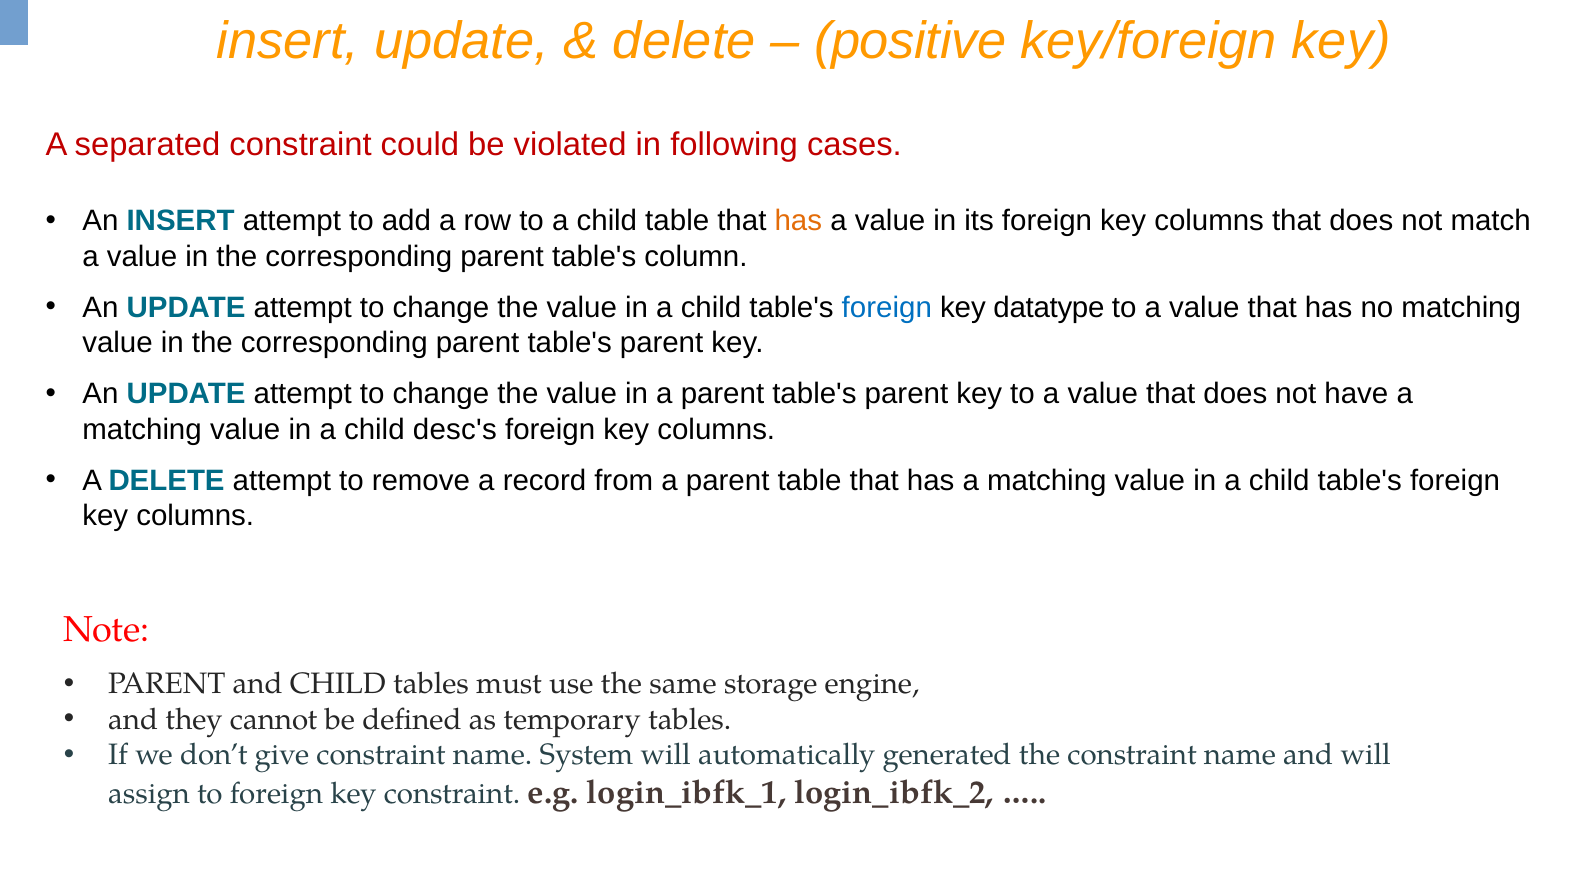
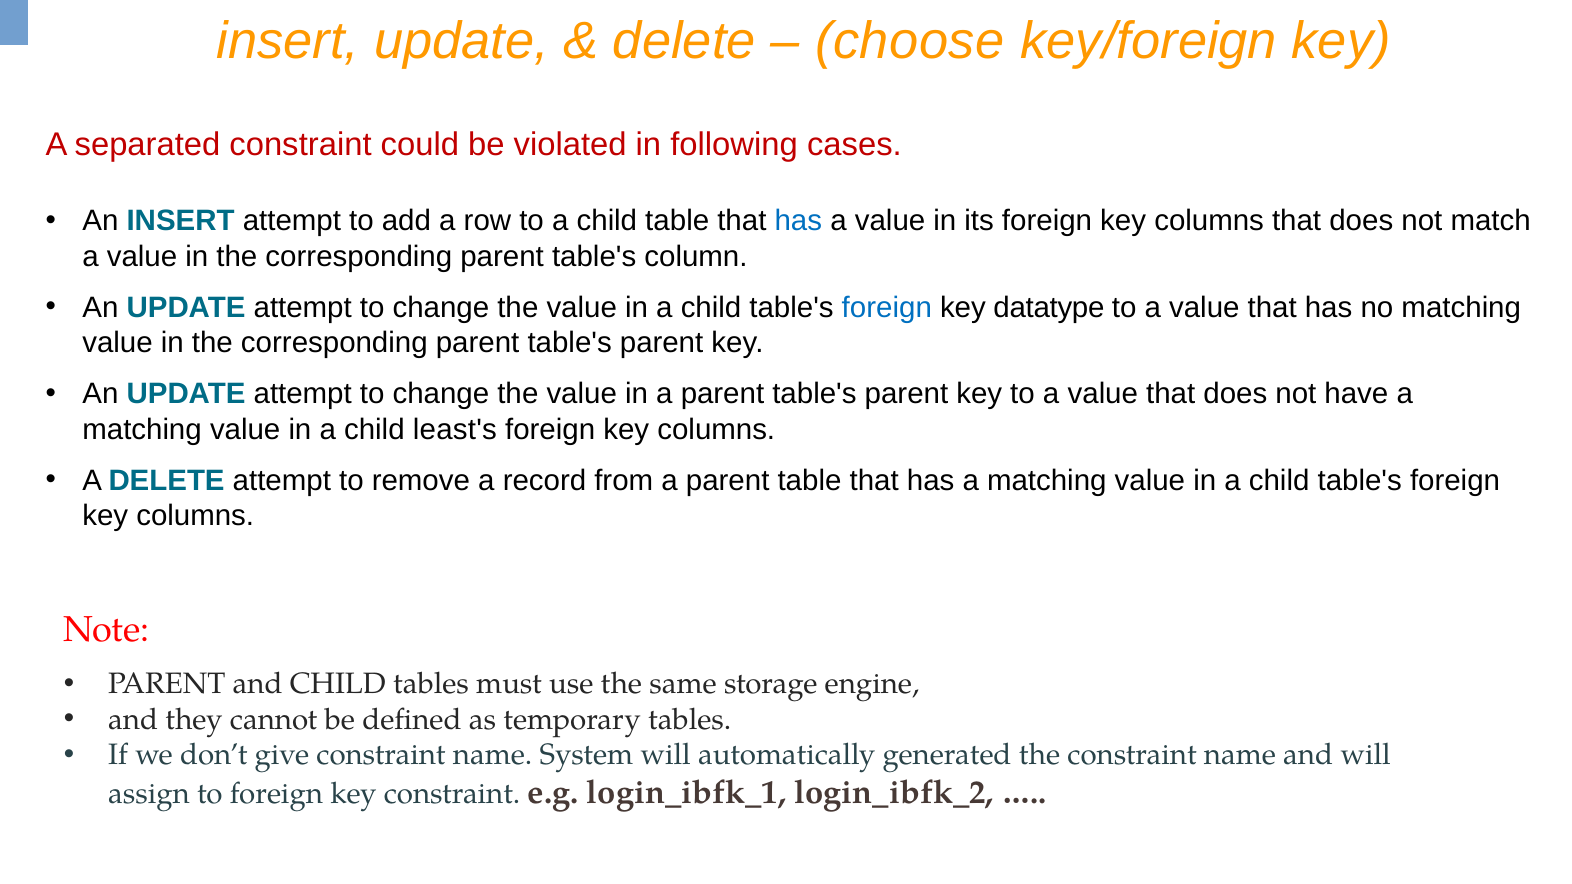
positive: positive -> choose (910, 41)
has colour: orange -> blue (798, 221)
desc's: desc's -> least's (455, 430)
